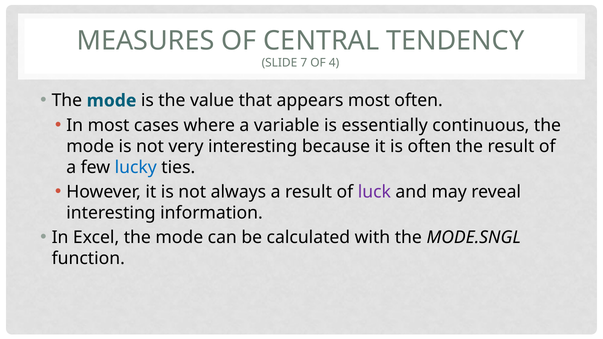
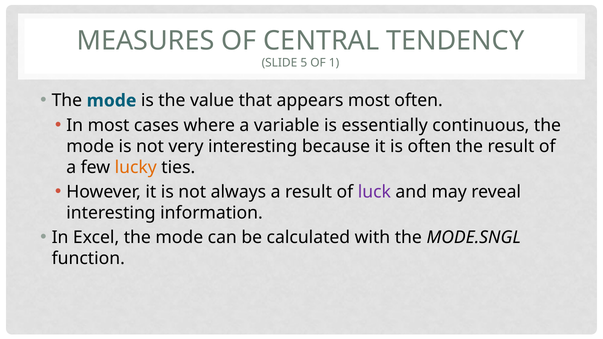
7: 7 -> 5 (304, 63)
4: 4 -> 1 (334, 63)
lucky colour: blue -> orange (136, 167)
